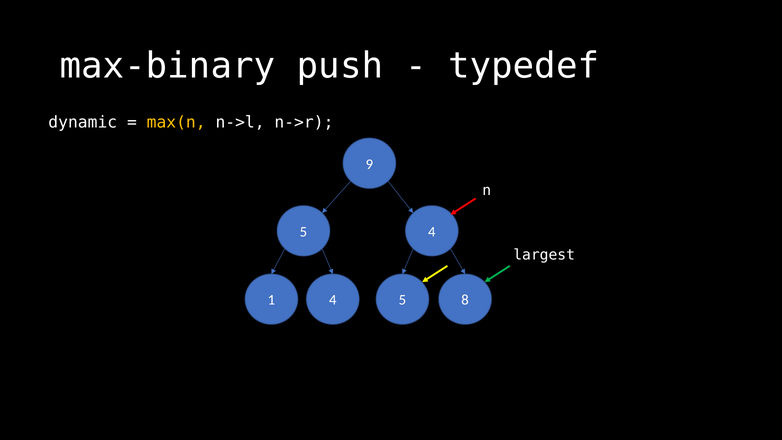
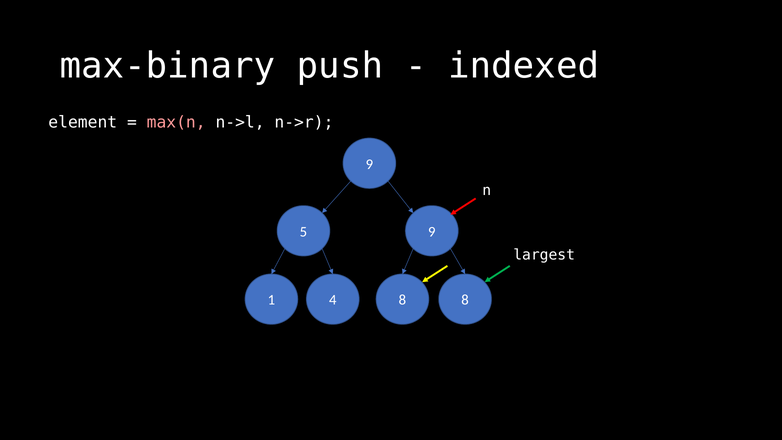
typedef: typedef -> indexed (524, 66)
dynamic: dynamic -> element (83, 122)
max(n colour: yellow -> pink (176, 122)
5 4: 4 -> 9 (432, 232)
4 5: 5 -> 8 (402, 300)
